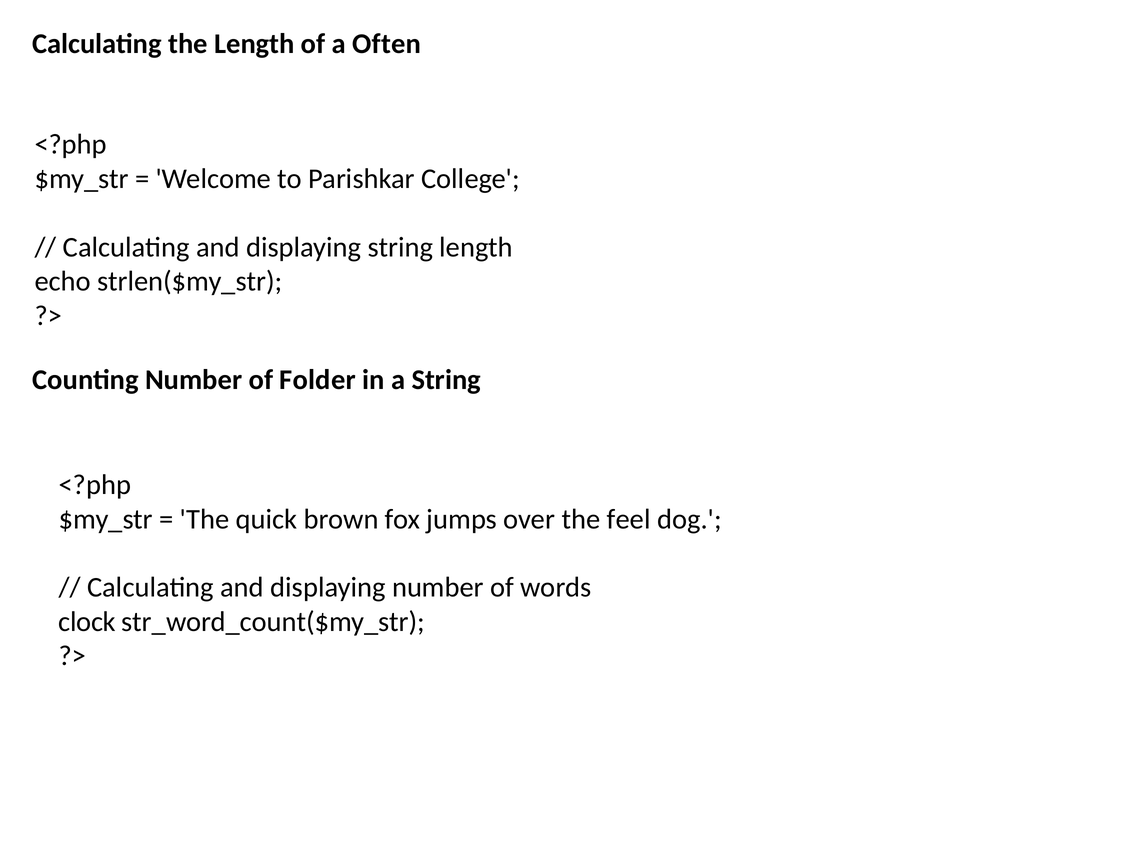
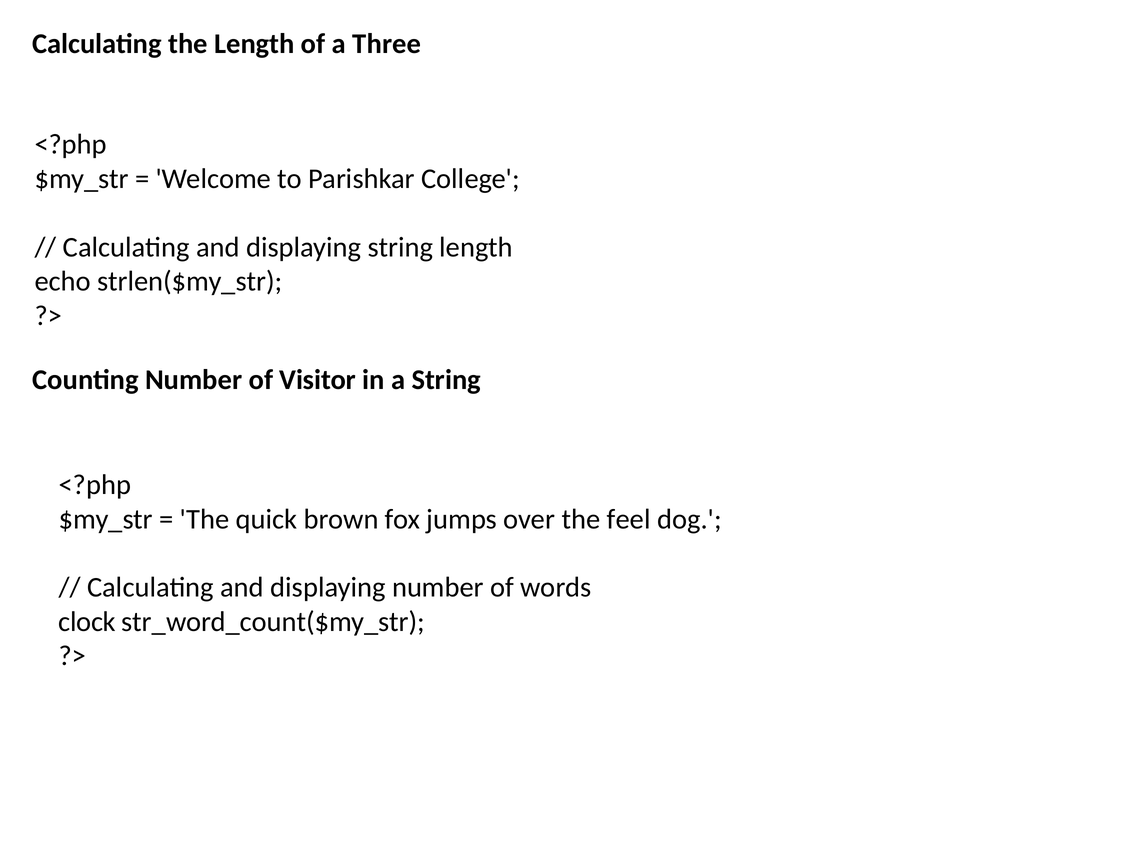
Often: Often -> Three (387, 44)
Folder: Folder -> Visitor (318, 380)
